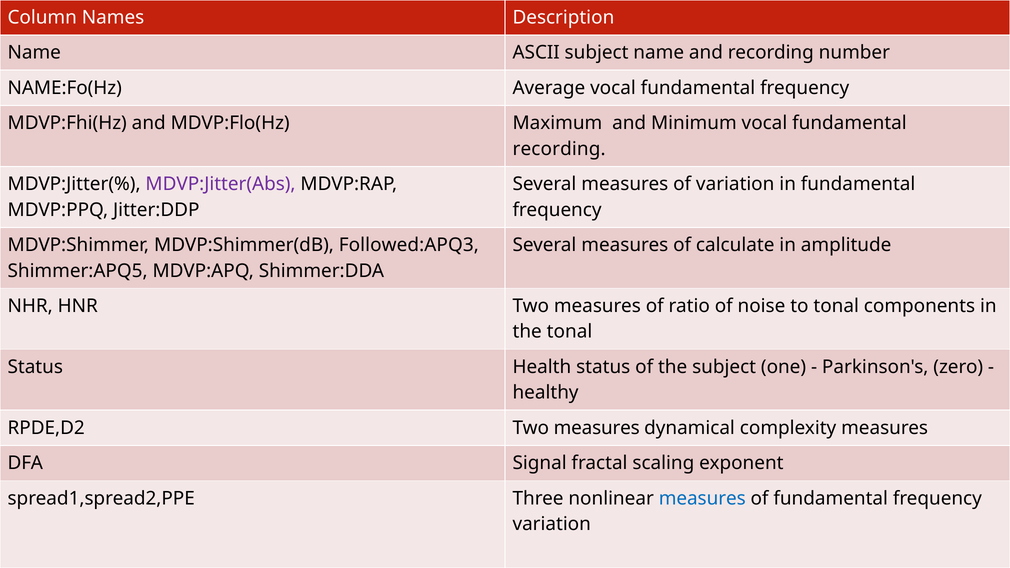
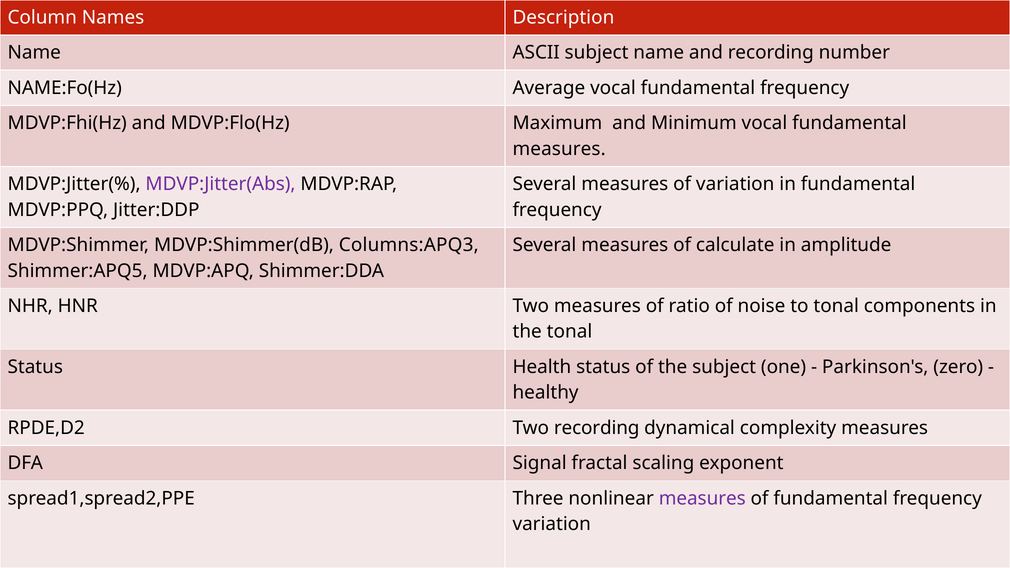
recording: recording -> measures (559, 149)
Followed:APQ3: Followed:APQ3 -> Columns:APQ3 (409, 245)
RPDE,D2 Two measures: measures -> recording (597, 428)
measures colour: blue -> purple (702, 499)
